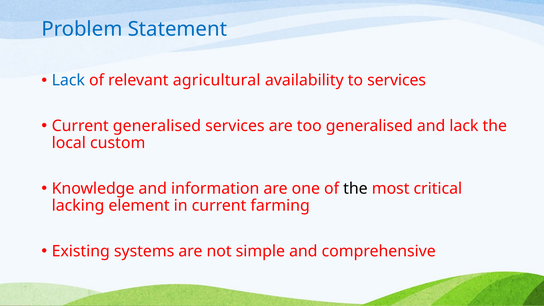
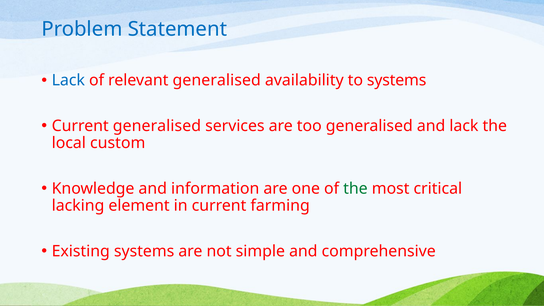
relevant agricultural: agricultural -> generalised (217, 80)
to services: services -> systems (397, 80)
the colour: black -> green (355, 189)
